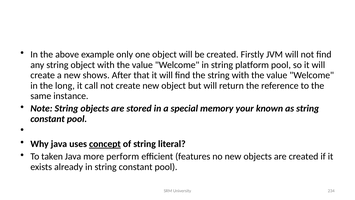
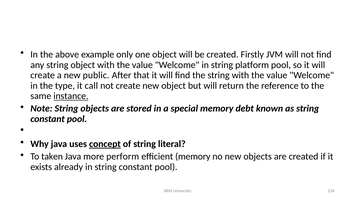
shows: shows -> public (96, 75)
long: long -> type (65, 86)
instance underline: none -> present (71, 96)
your: your -> debt (245, 108)
efficient features: features -> memory (193, 156)
